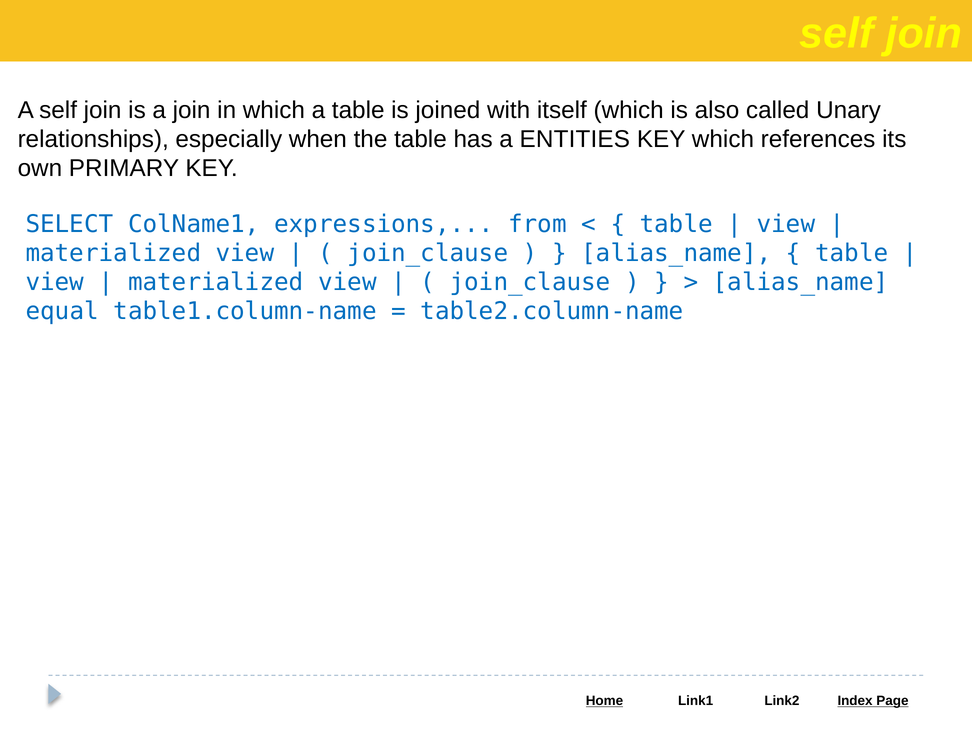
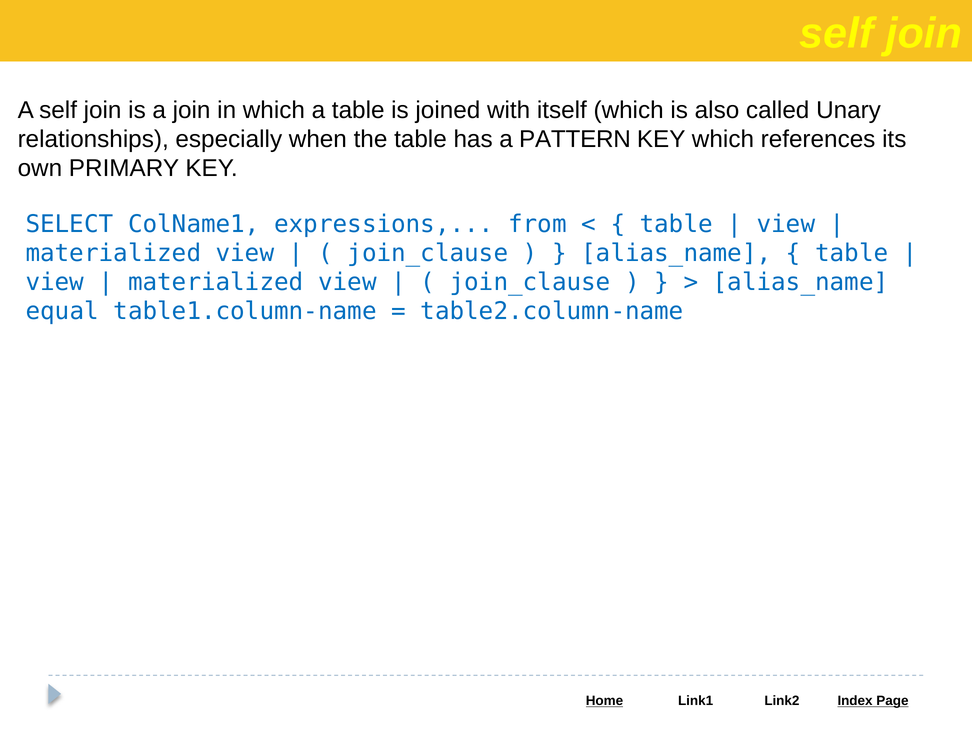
ENTITIES: ENTITIES -> PATTERN (575, 139)
